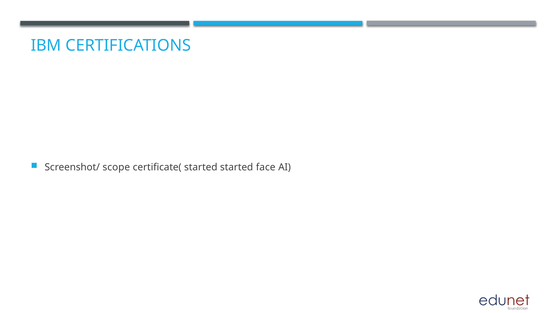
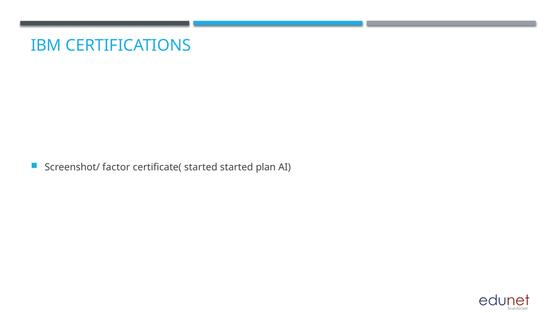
scope: scope -> factor (116, 167)
face: face -> plan (266, 167)
